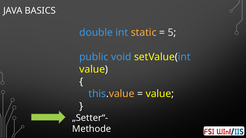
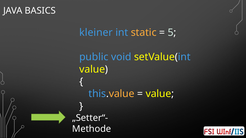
double: double -> kleiner (96, 33)
